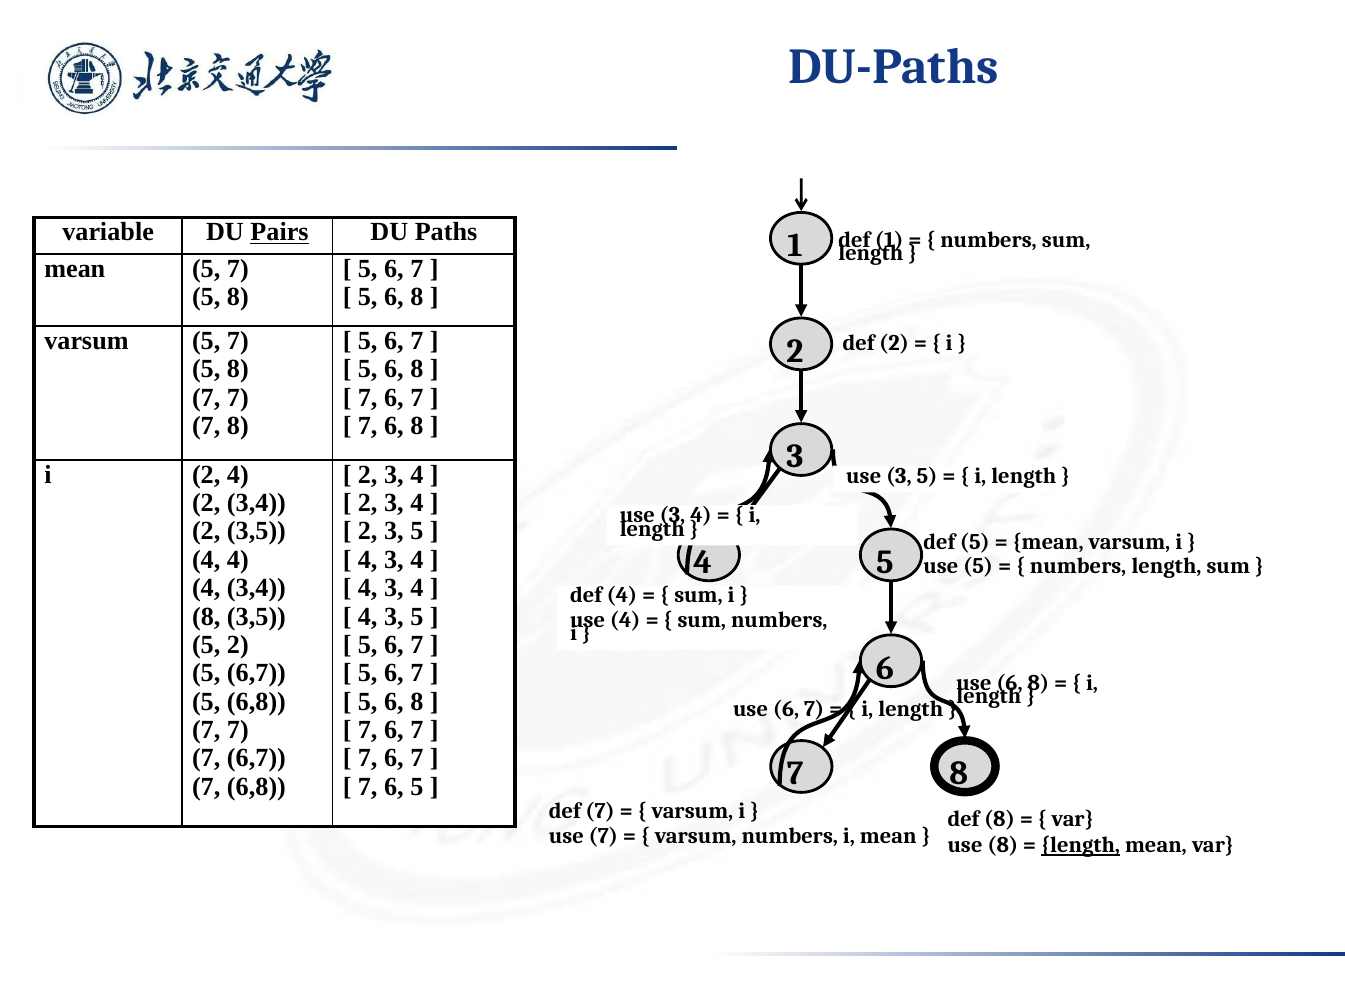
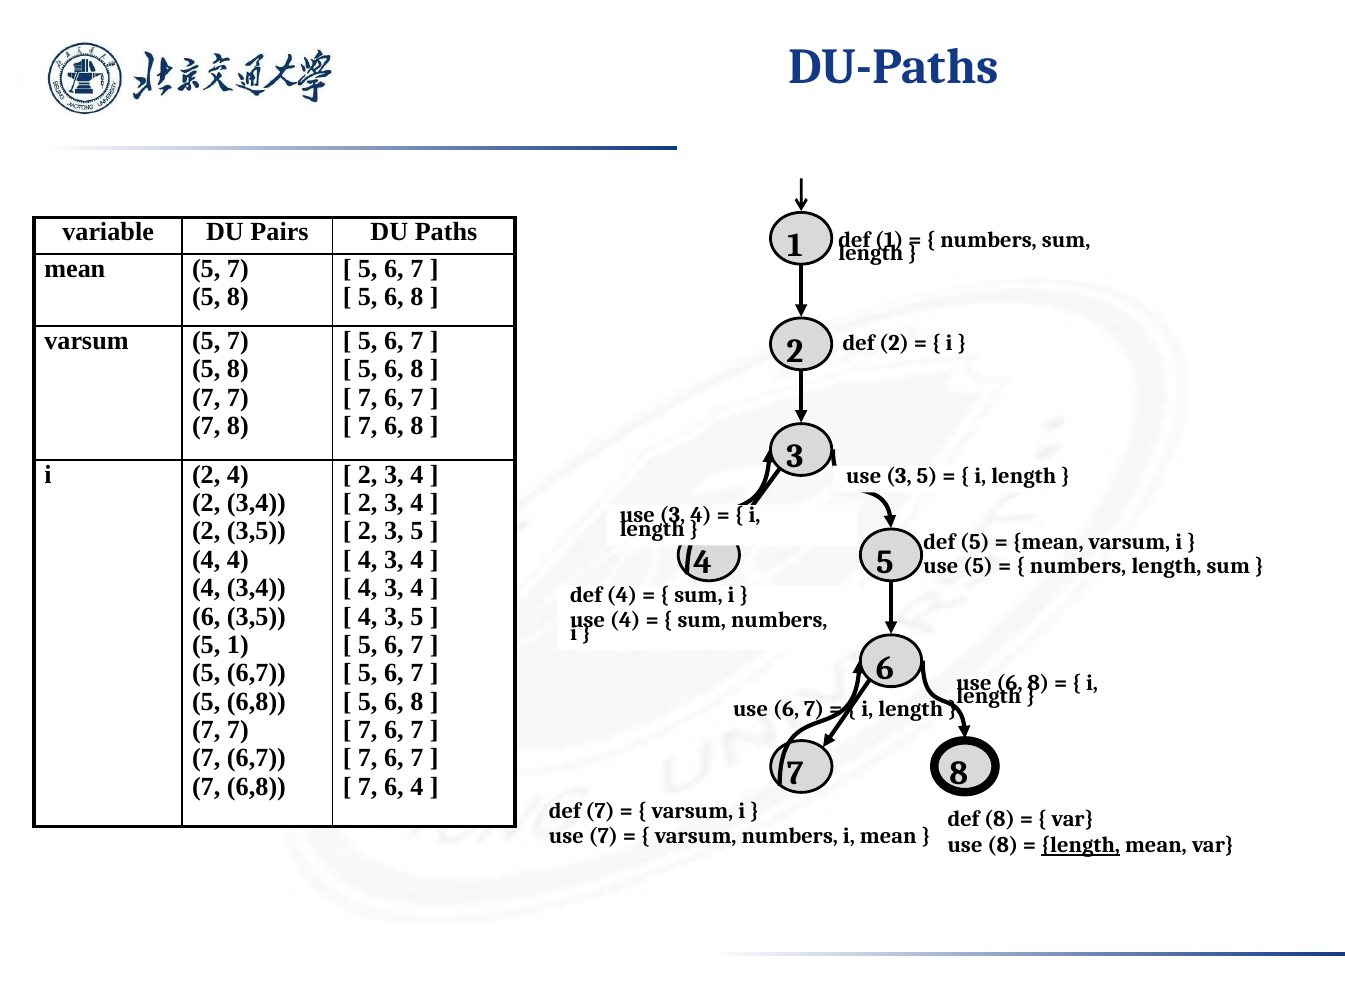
Pairs underline: present -> none (279, 232)
8: 8 -> 6 (206, 617)
5 2: 2 -> 1 (238, 645)
6 5: 5 -> 4 (417, 787)
